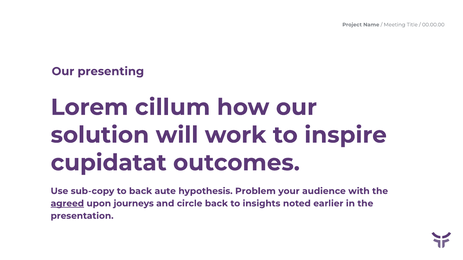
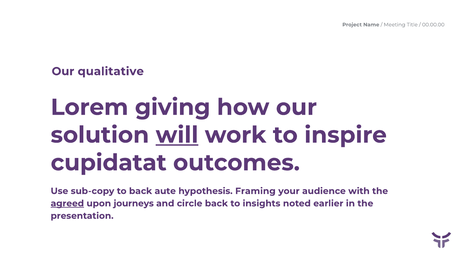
presenting: presenting -> qualitative (111, 71)
cillum: cillum -> giving (173, 107)
will underline: none -> present (177, 135)
Problem: Problem -> Framing (255, 191)
